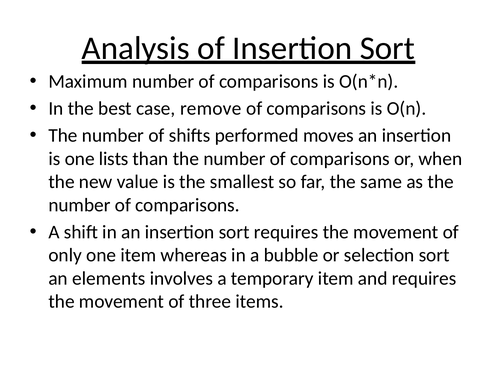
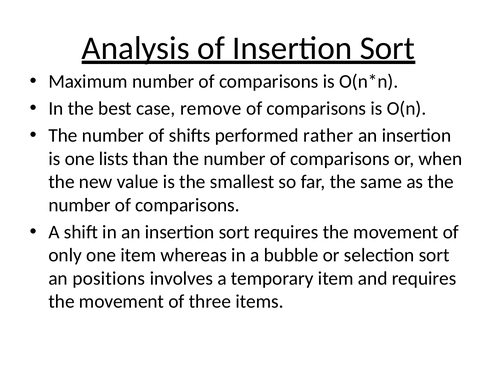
moves: moves -> rather (328, 136)
elements: elements -> positions (109, 279)
